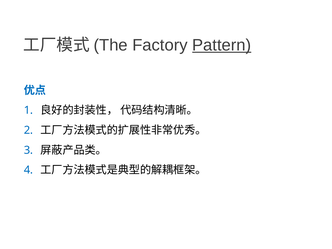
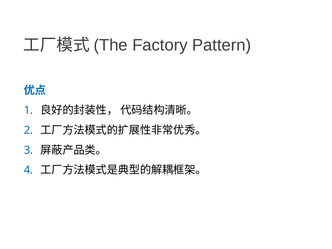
Pattern underline: present -> none (222, 45)
